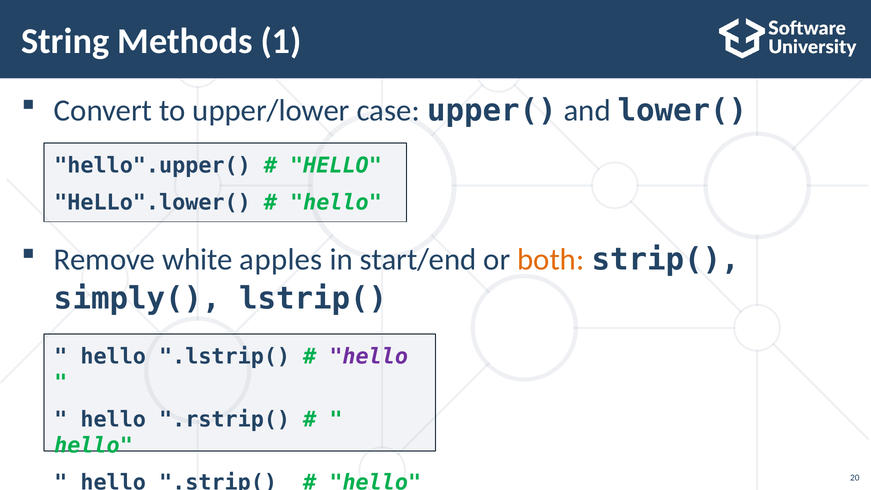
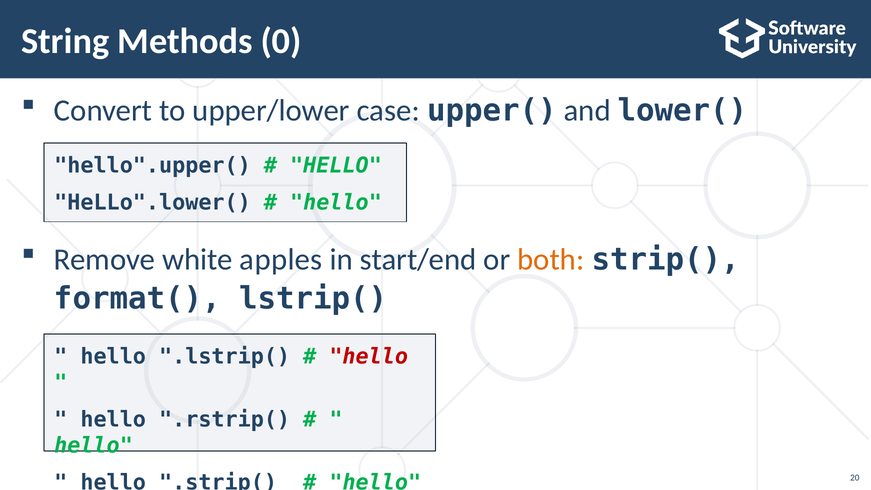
1: 1 -> 0 (281, 41)
simply(: simply( -> format( (137, 298)
hello colour: purple -> red (369, 356)
